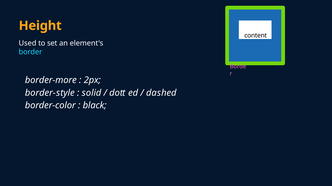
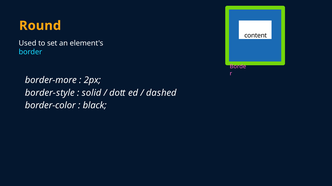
Height: Height -> Round (40, 26)
